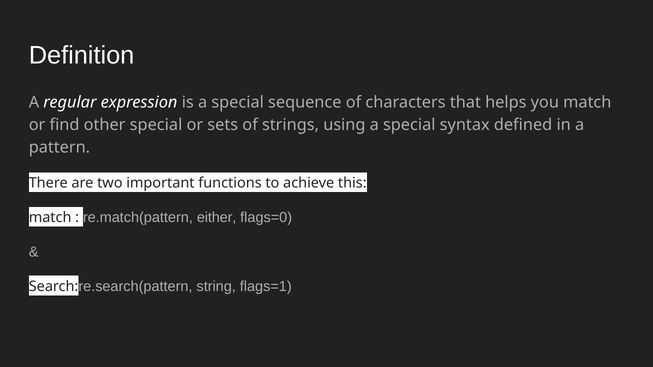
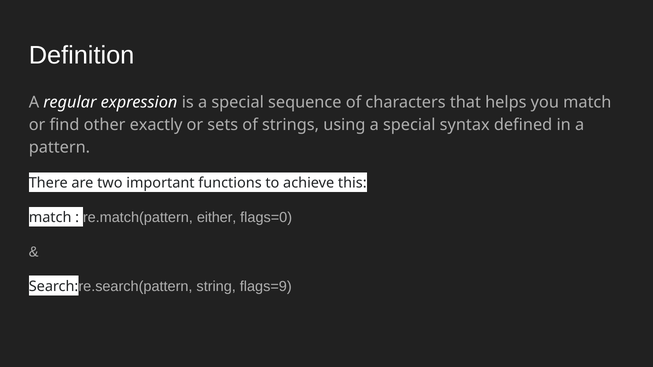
other special: special -> exactly (156, 125)
flags=1: flags=1 -> flags=9 (266, 287)
